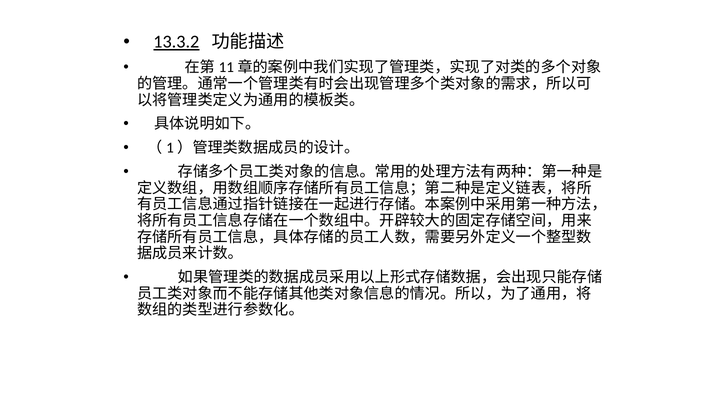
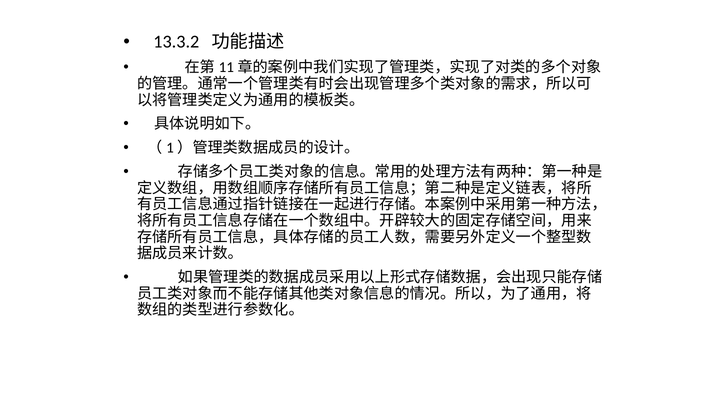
13.3.2 underline: present -> none (176, 42)
